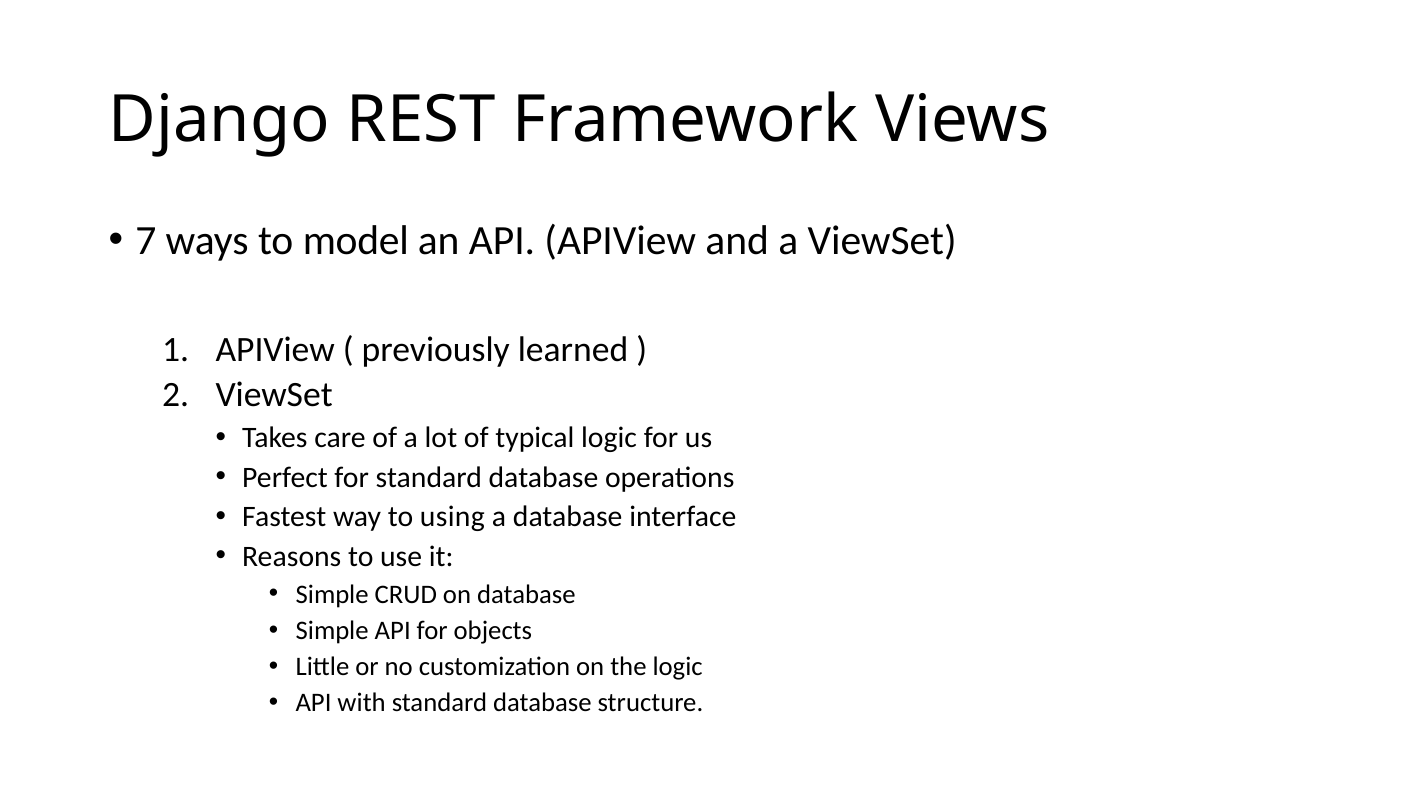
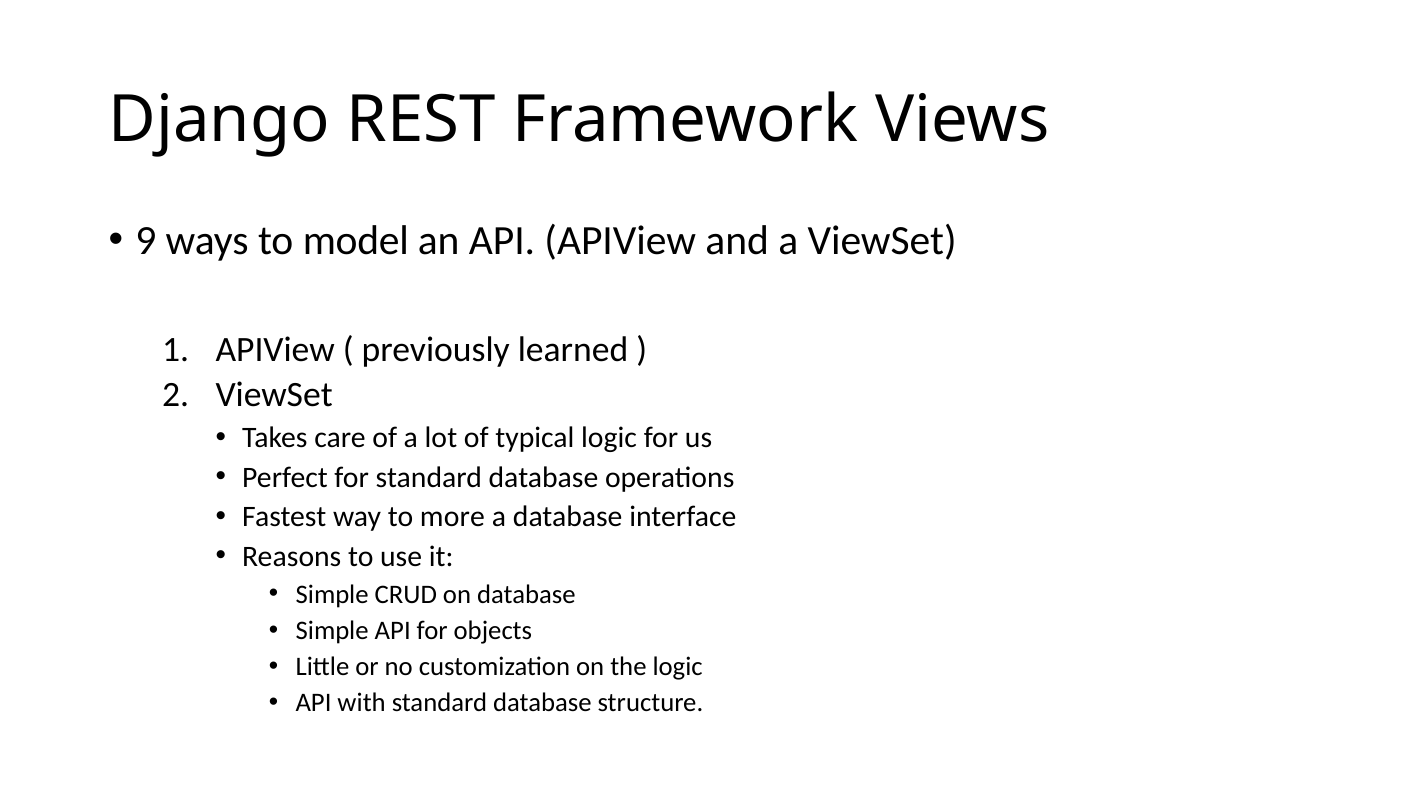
7: 7 -> 9 (146, 241)
using: using -> more (452, 517)
